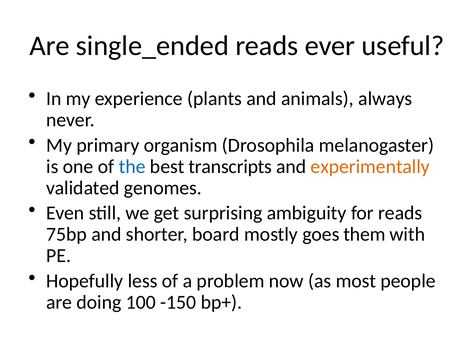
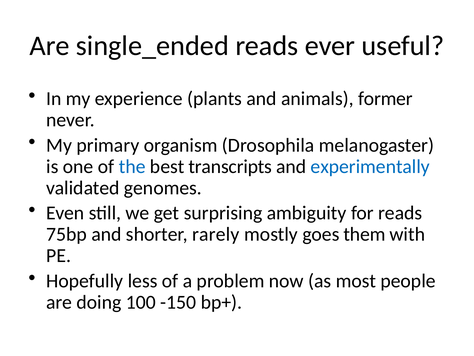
always: always -> former (385, 99)
experimentally colour: orange -> blue (370, 166)
board: board -> rarely (216, 234)
